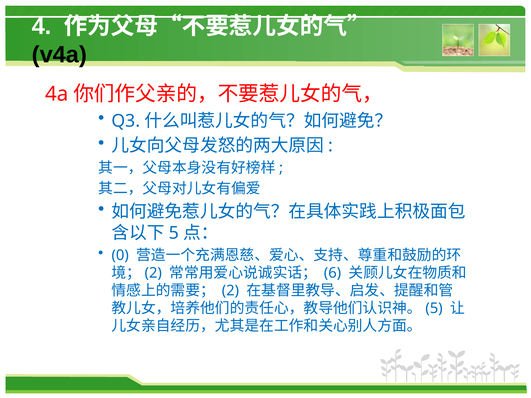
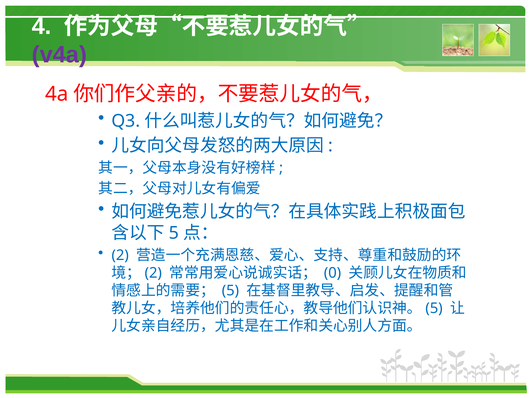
v4a colour: black -> purple (59, 55)
0: 0 -> 2 (120, 255)
6: 6 -> 0 (333, 273)
2: 2 -> 5 (230, 291)
